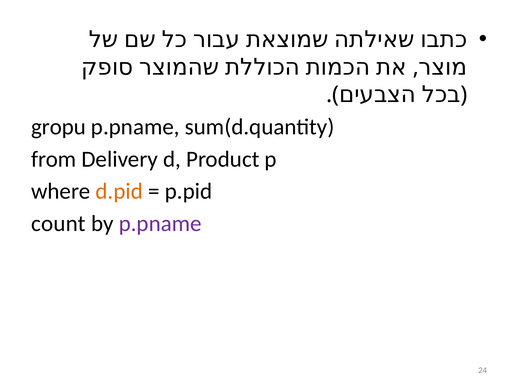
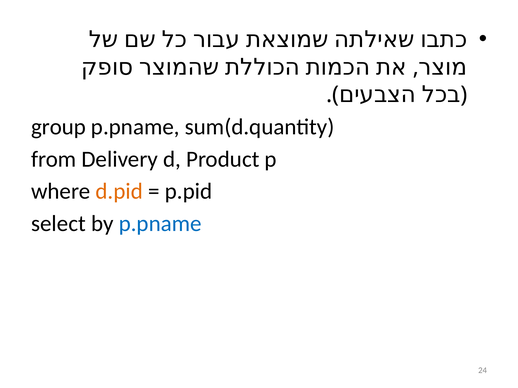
gropu: gropu -> group (58, 127)
count: count -> select (58, 224)
p.pname colour: purple -> blue (160, 224)
